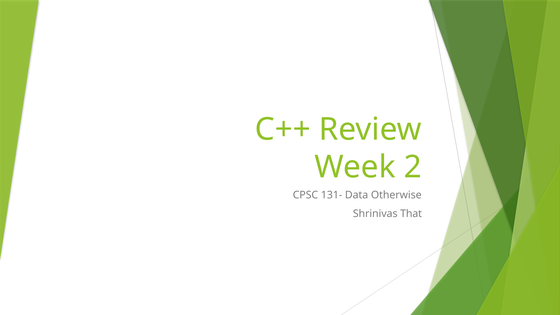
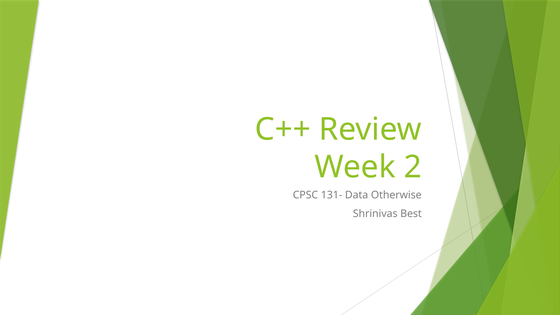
That: That -> Best (411, 214)
